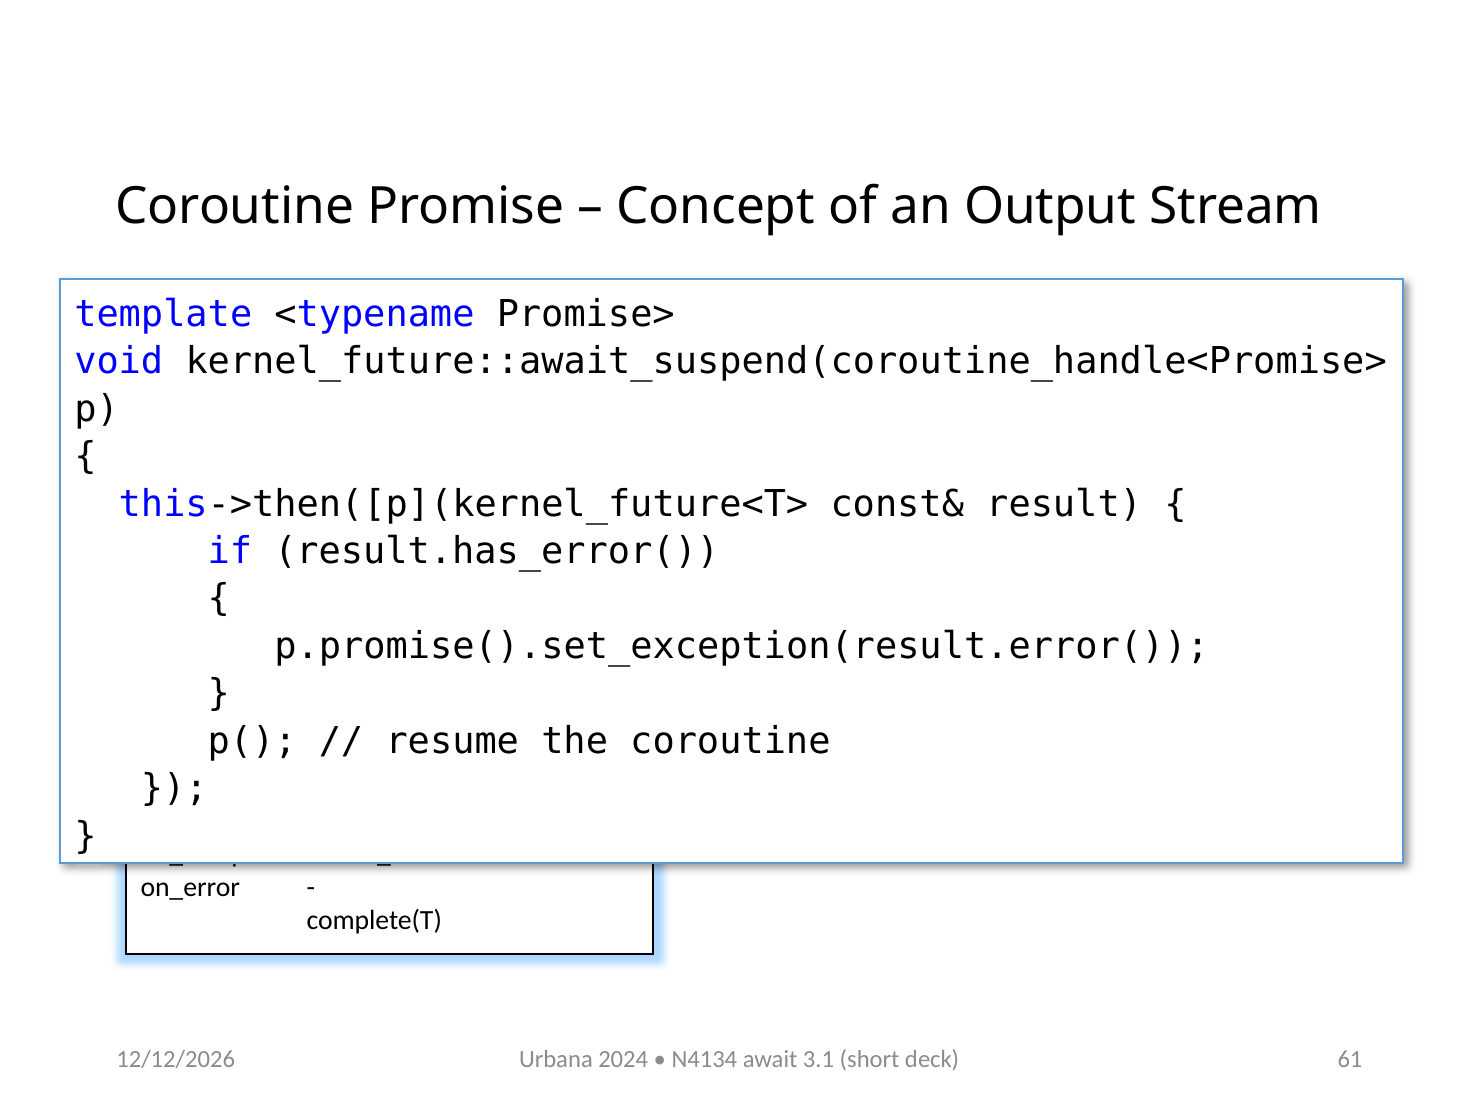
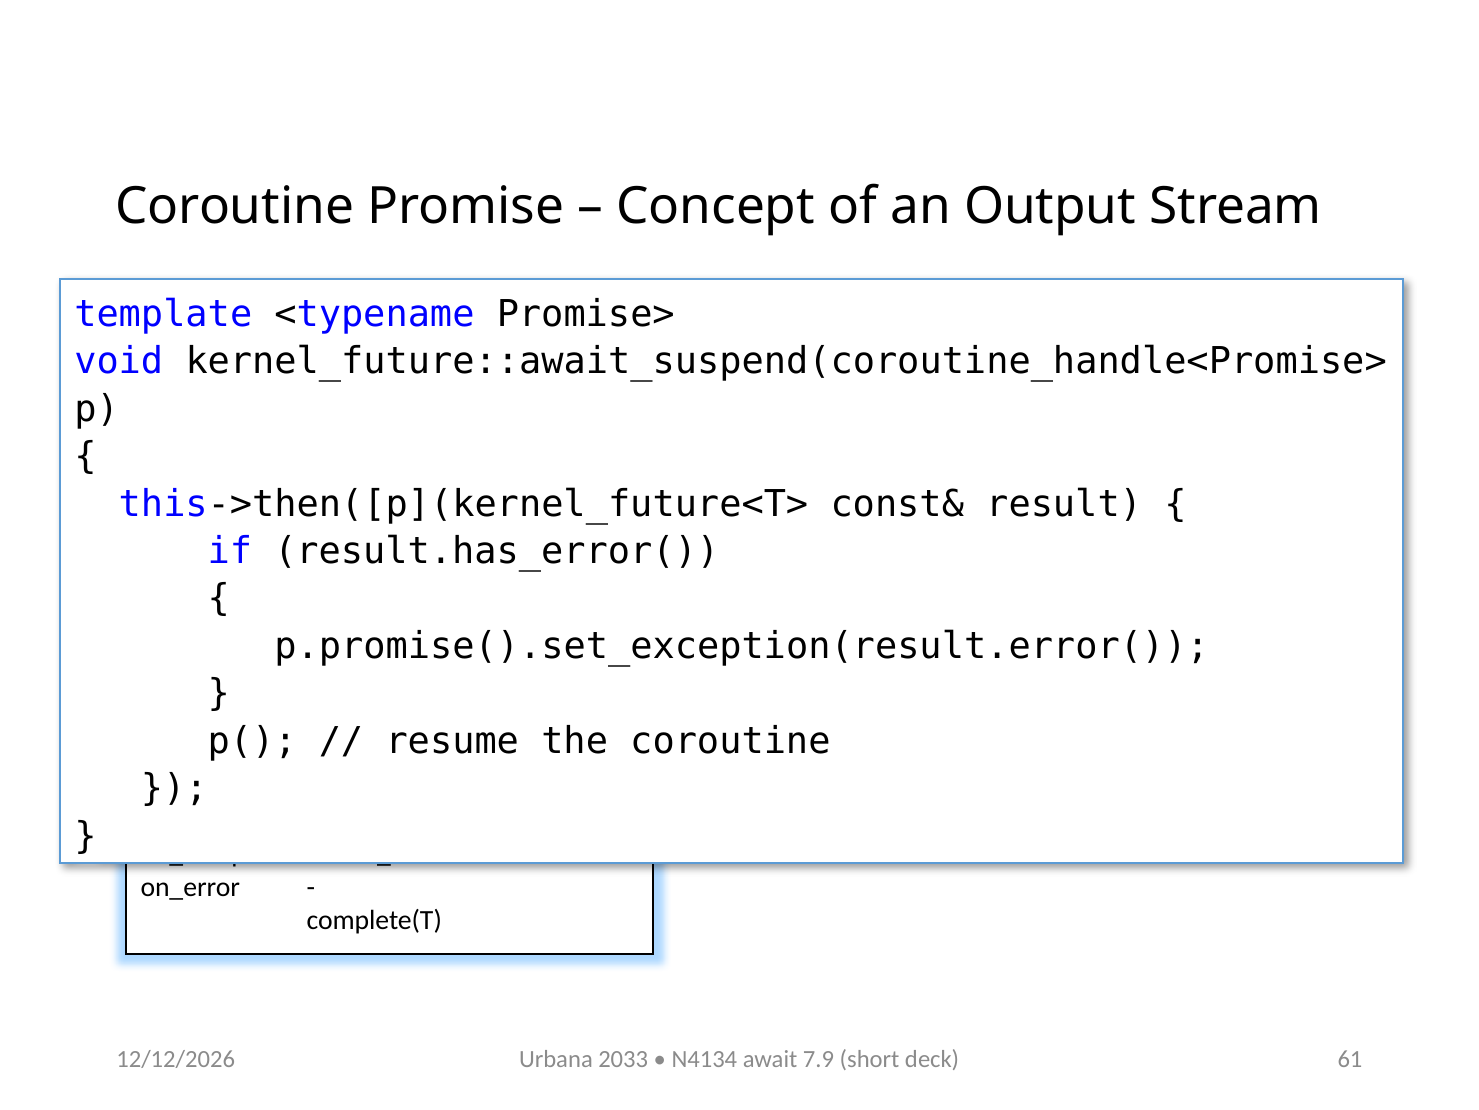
2024: 2024 -> 2033 (623, 1059)
3.1: 3.1 -> 7.9 (819, 1059)
